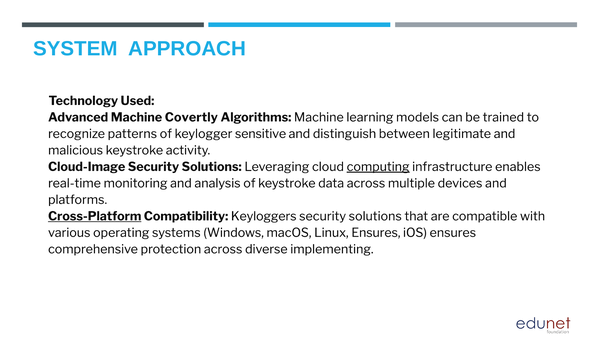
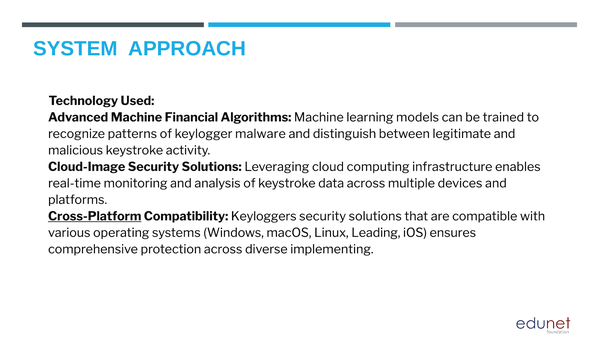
Covertly: Covertly -> Financial (191, 117)
sensitive: sensitive -> malware (260, 134)
computing underline: present -> none (378, 167)
Linux Ensures: Ensures -> Leading (376, 233)
